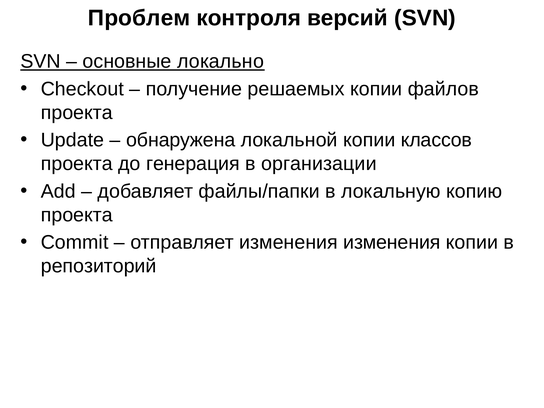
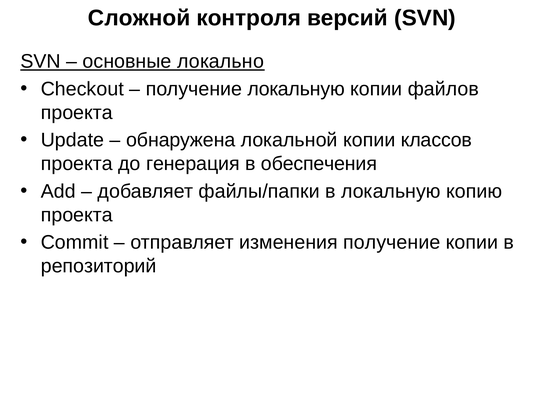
Проблем: Проблем -> Сложной (139, 18)
получение решаемых: решаемых -> локальную (296, 89)
организации: организации -> обеспечения (319, 164)
изменения изменения: изменения -> получение (392, 242)
